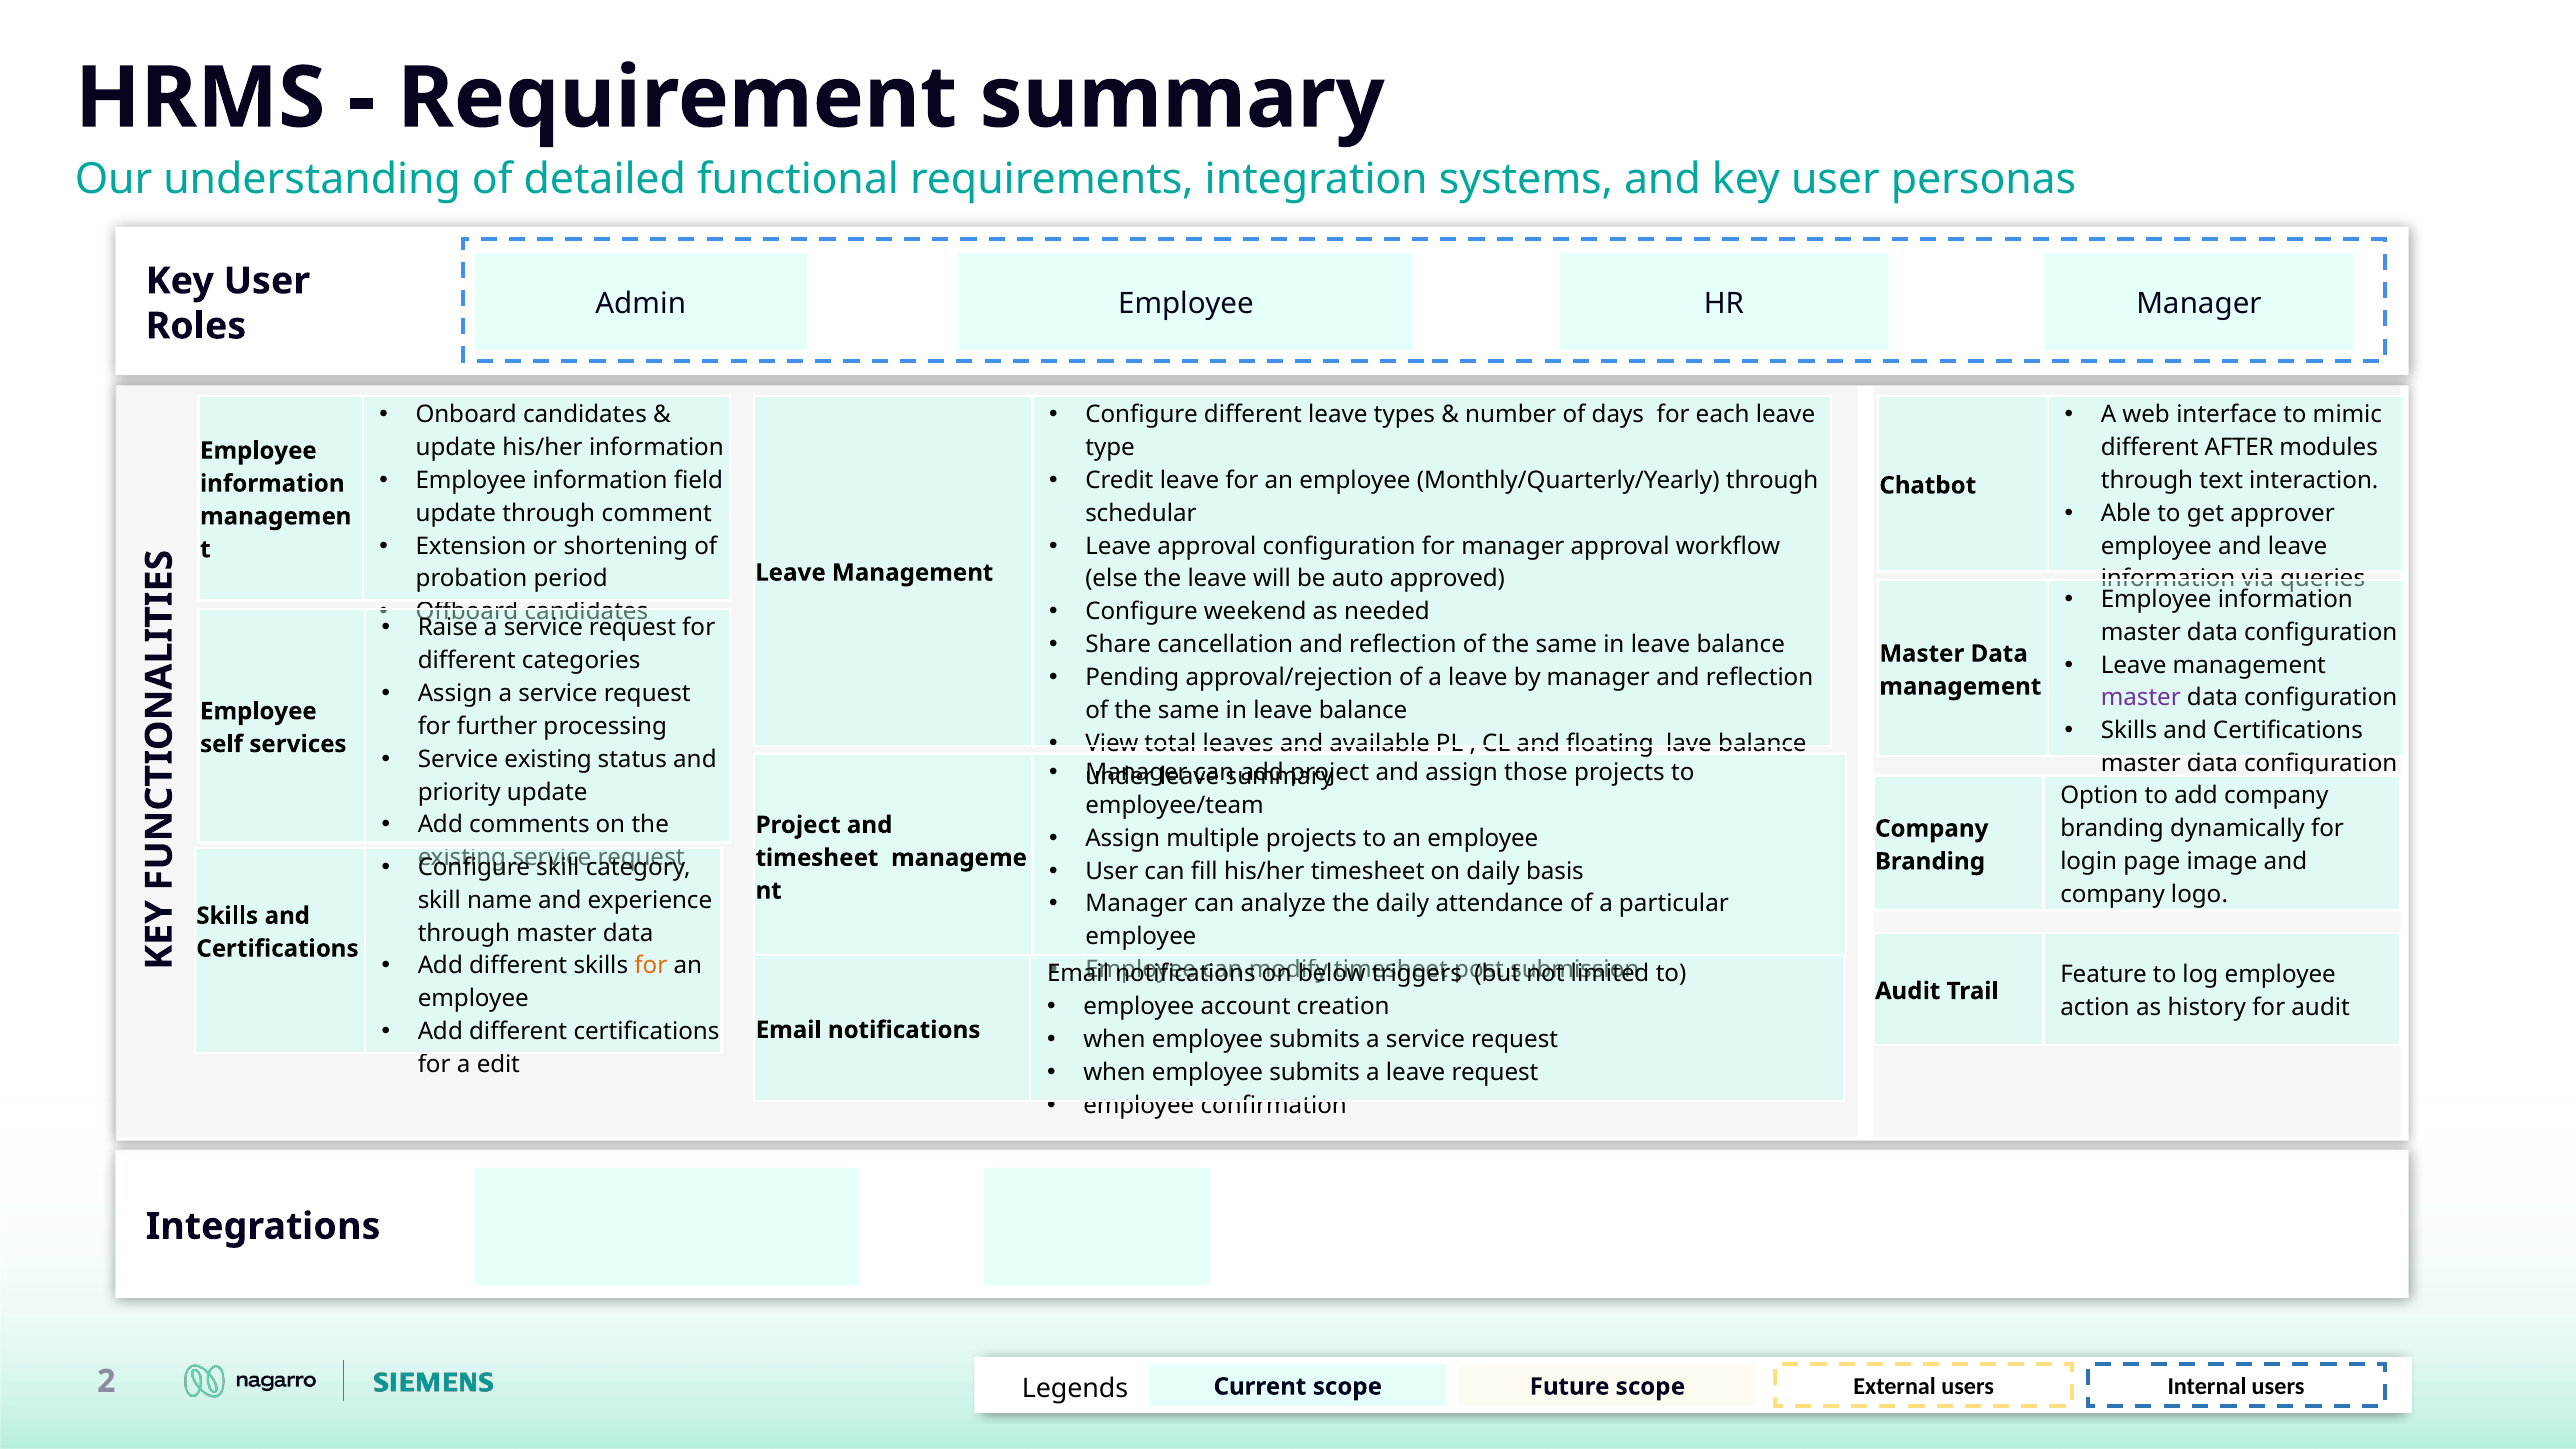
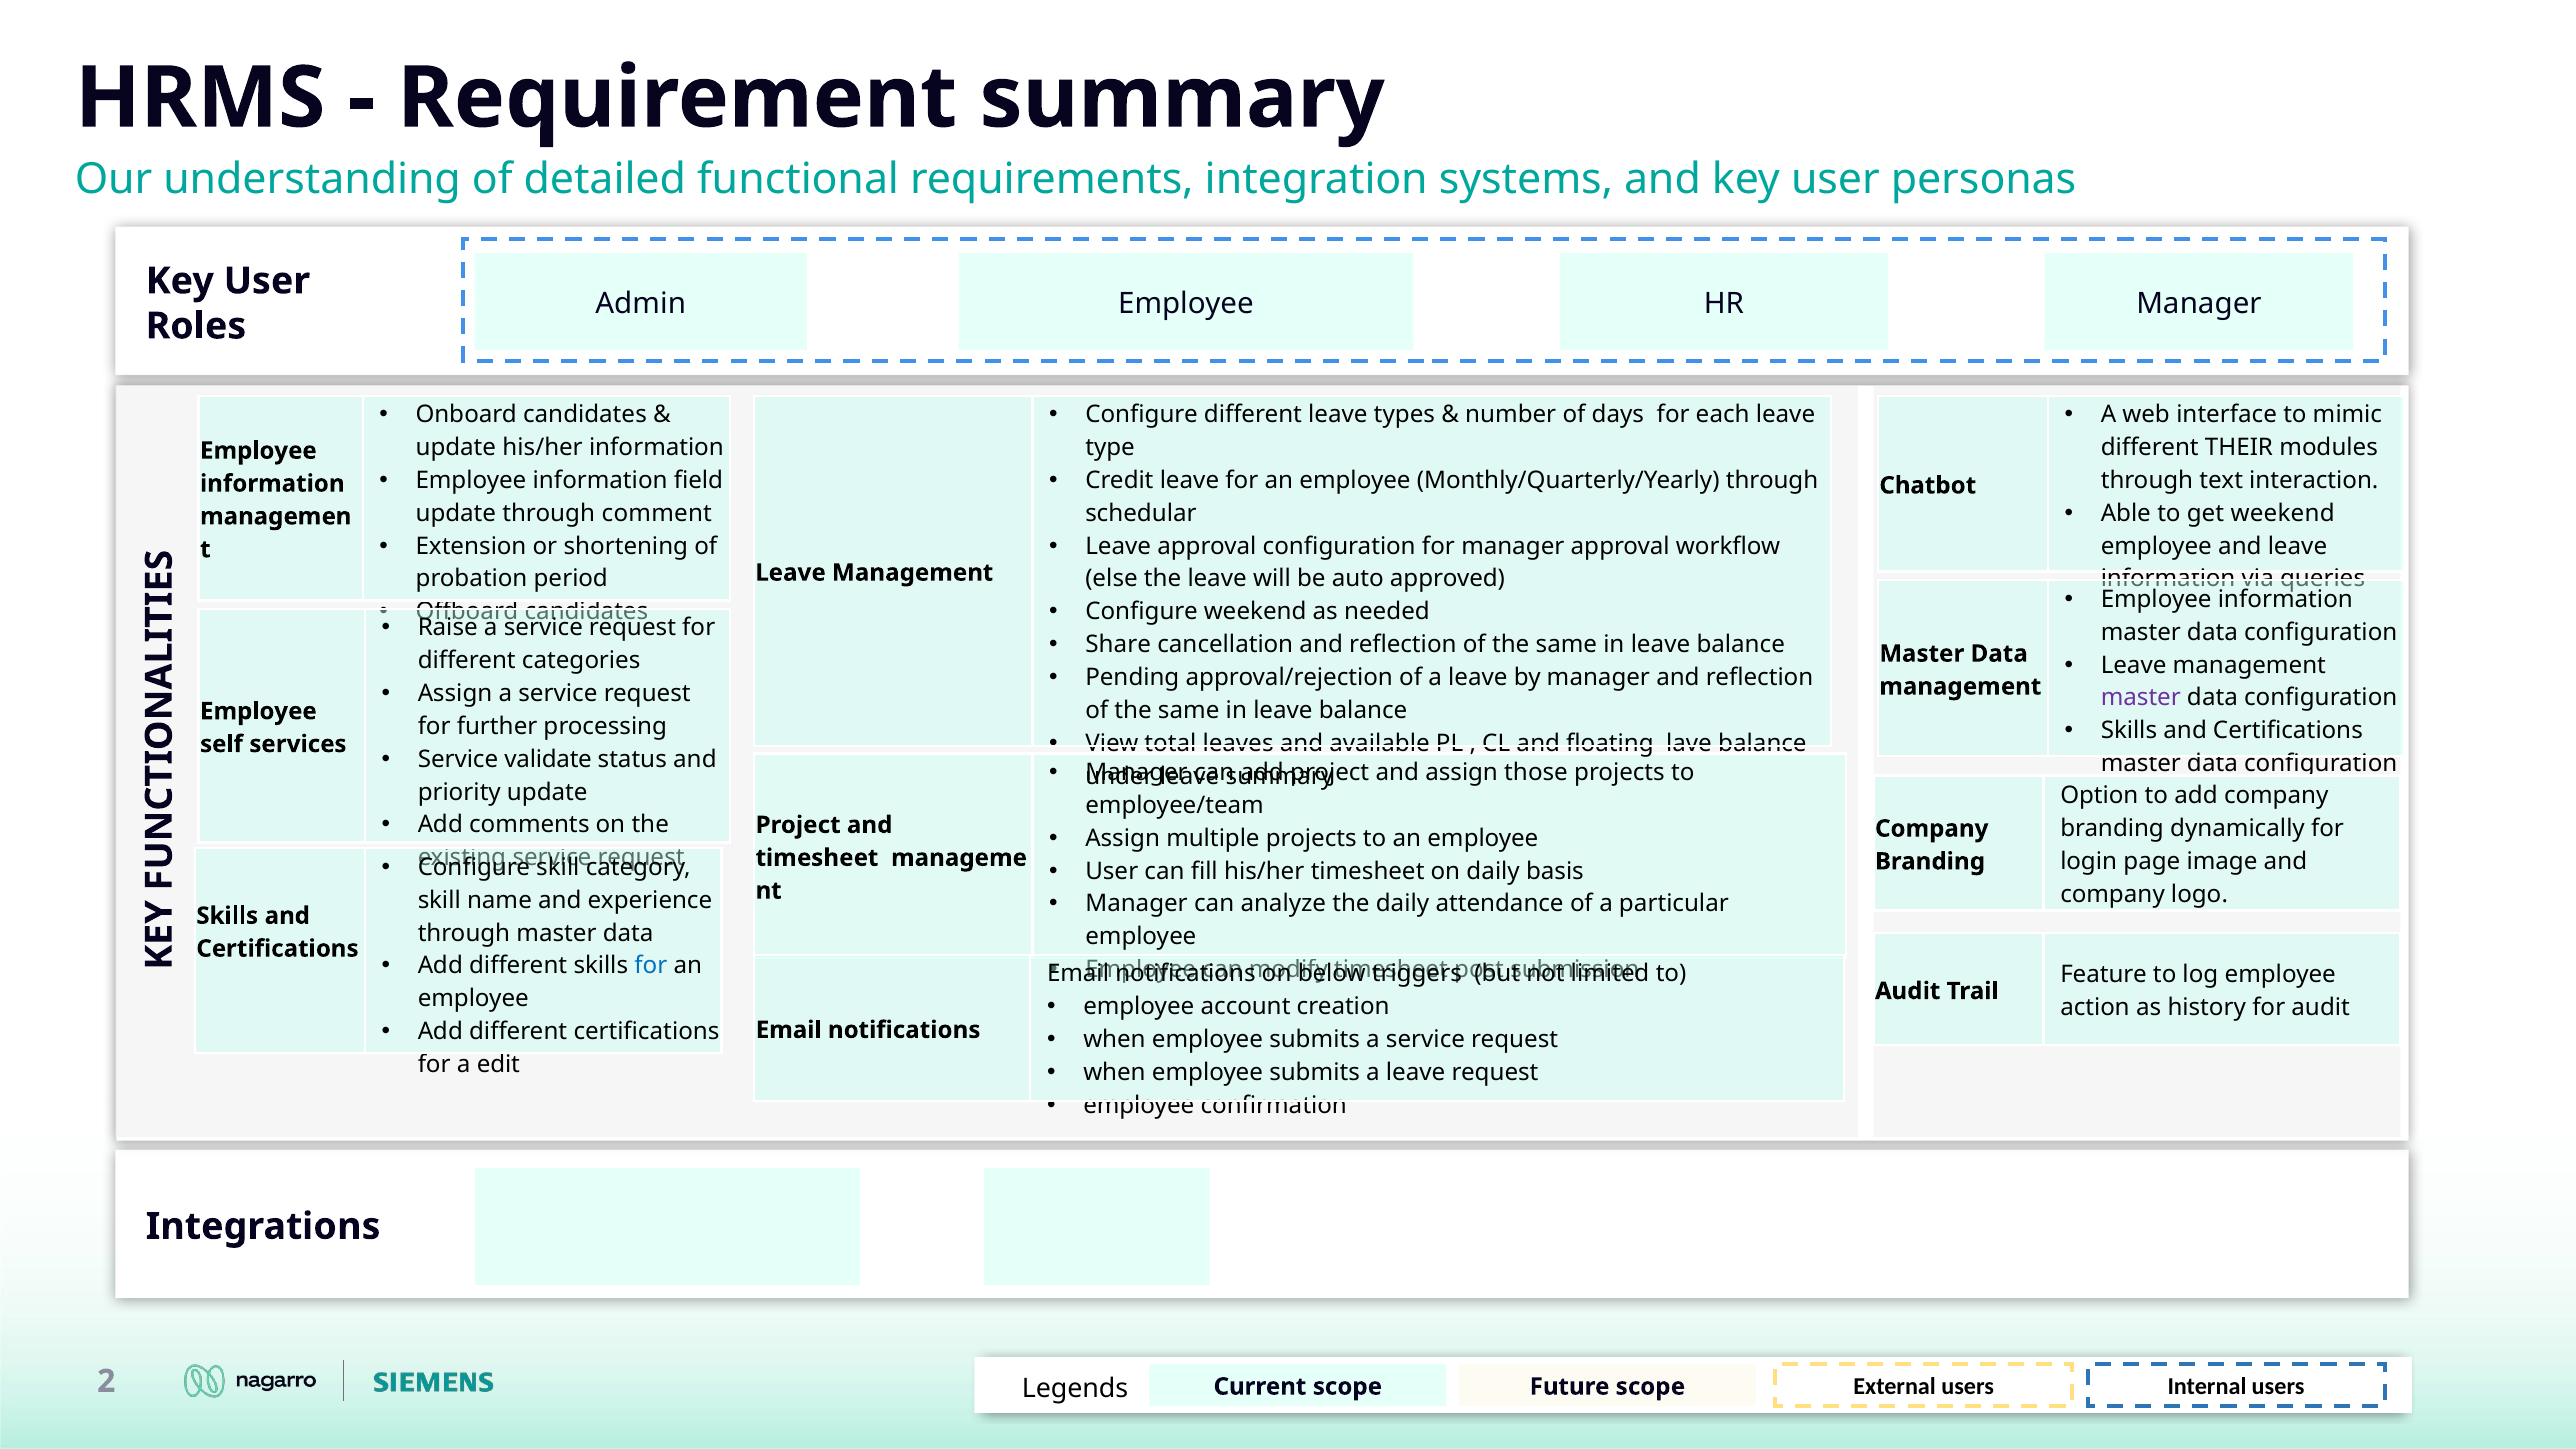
AFTER: AFTER -> THEIR (2239, 448)
get approver: approver -> weekend (2283, 513)
Service existing: existing -> validate (548, 759)
for colour: orange -> blue (651, 966)
